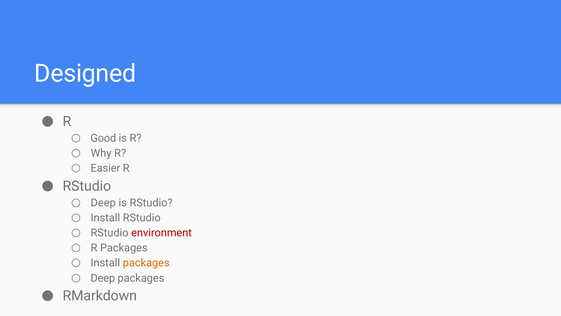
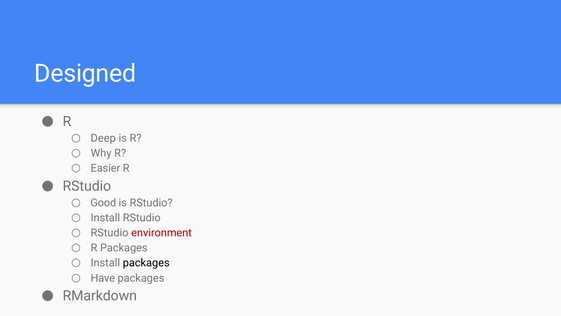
Good: Good -> Deep (103, 138)
Deep: Deep -> Good (103, 202)
packages colour: orange -> black (146, 263)
Deep: Deep -> Have (103, 278)
